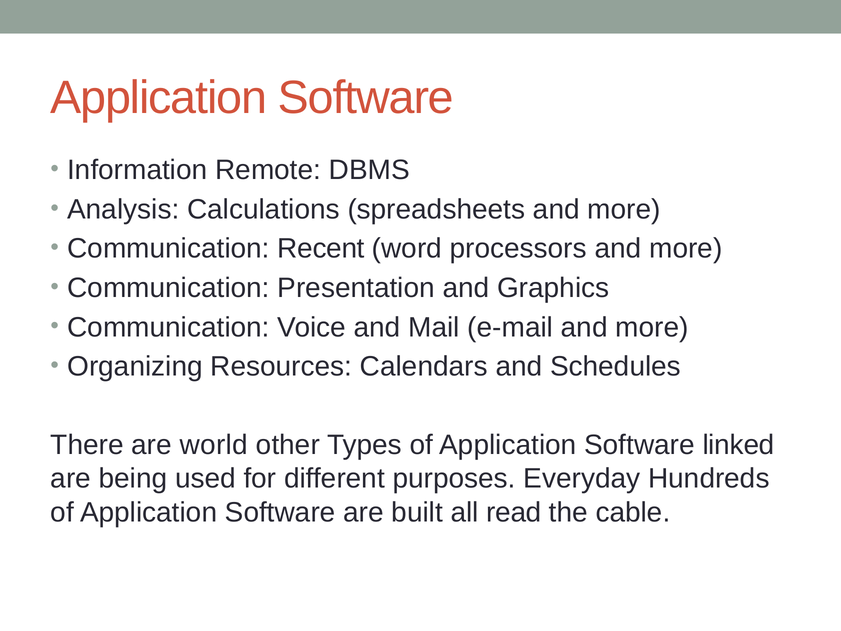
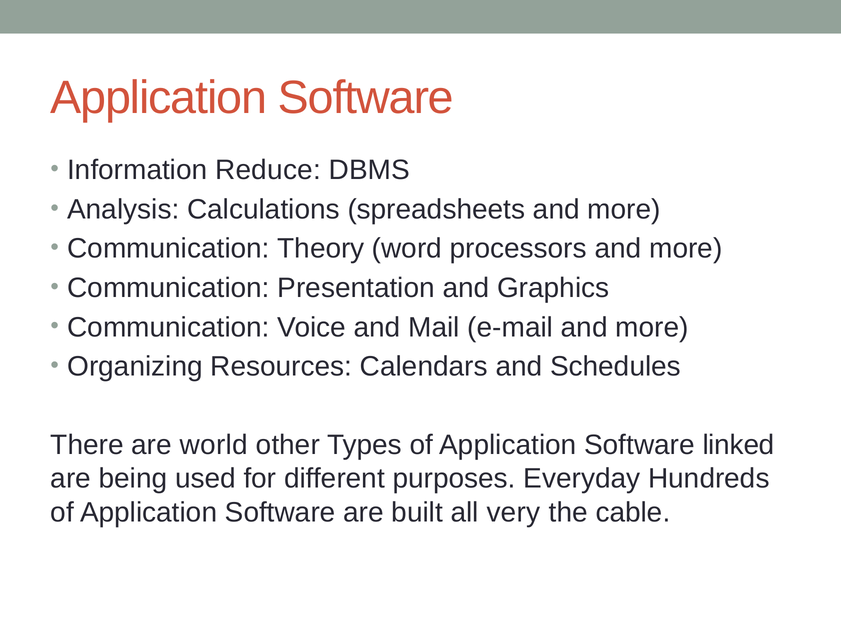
Remote: Remote -> Reduce (268, 170)
Recent: Recent -> Theory (321, 249)
read: read -> very (514, 512)
